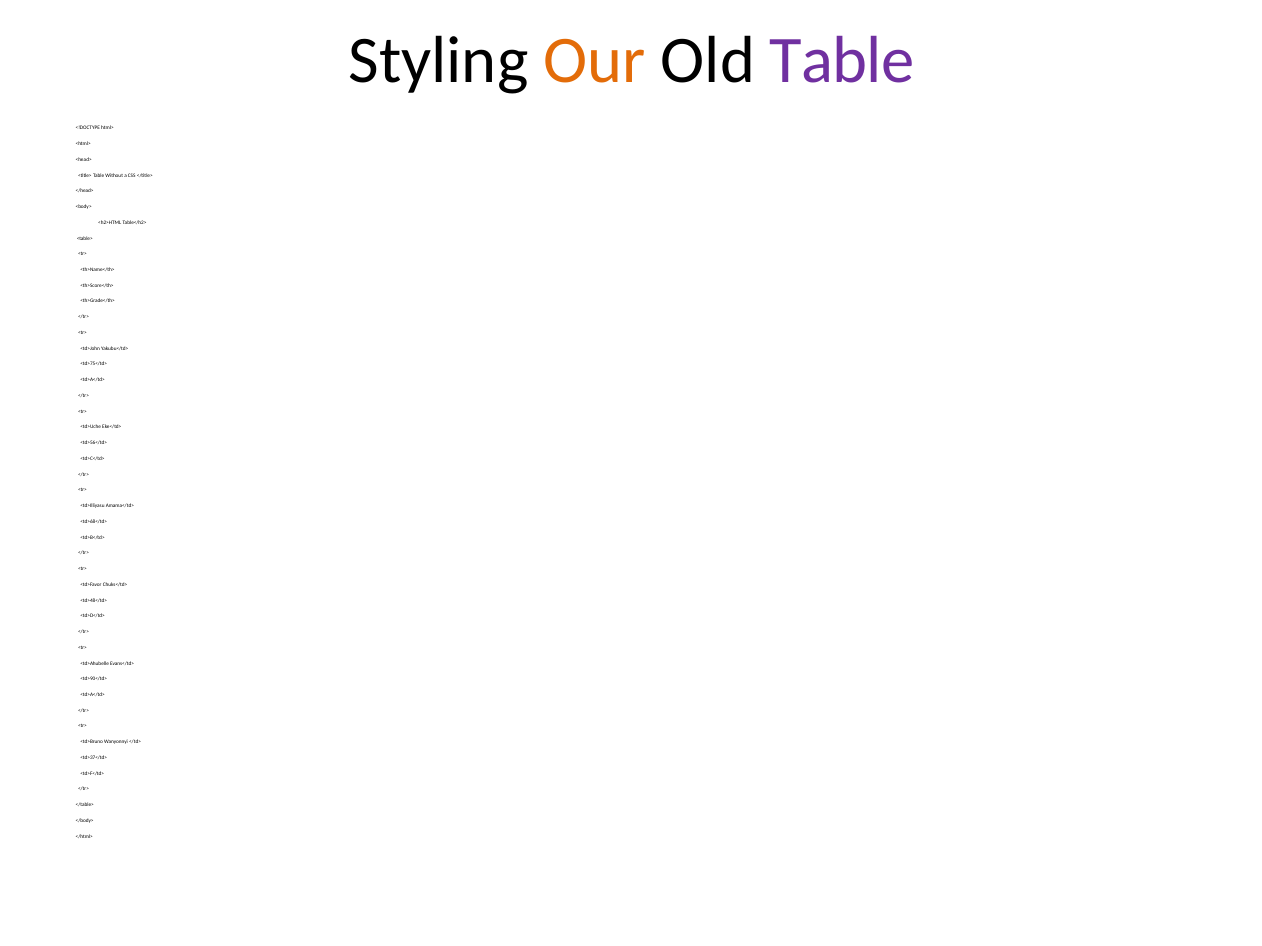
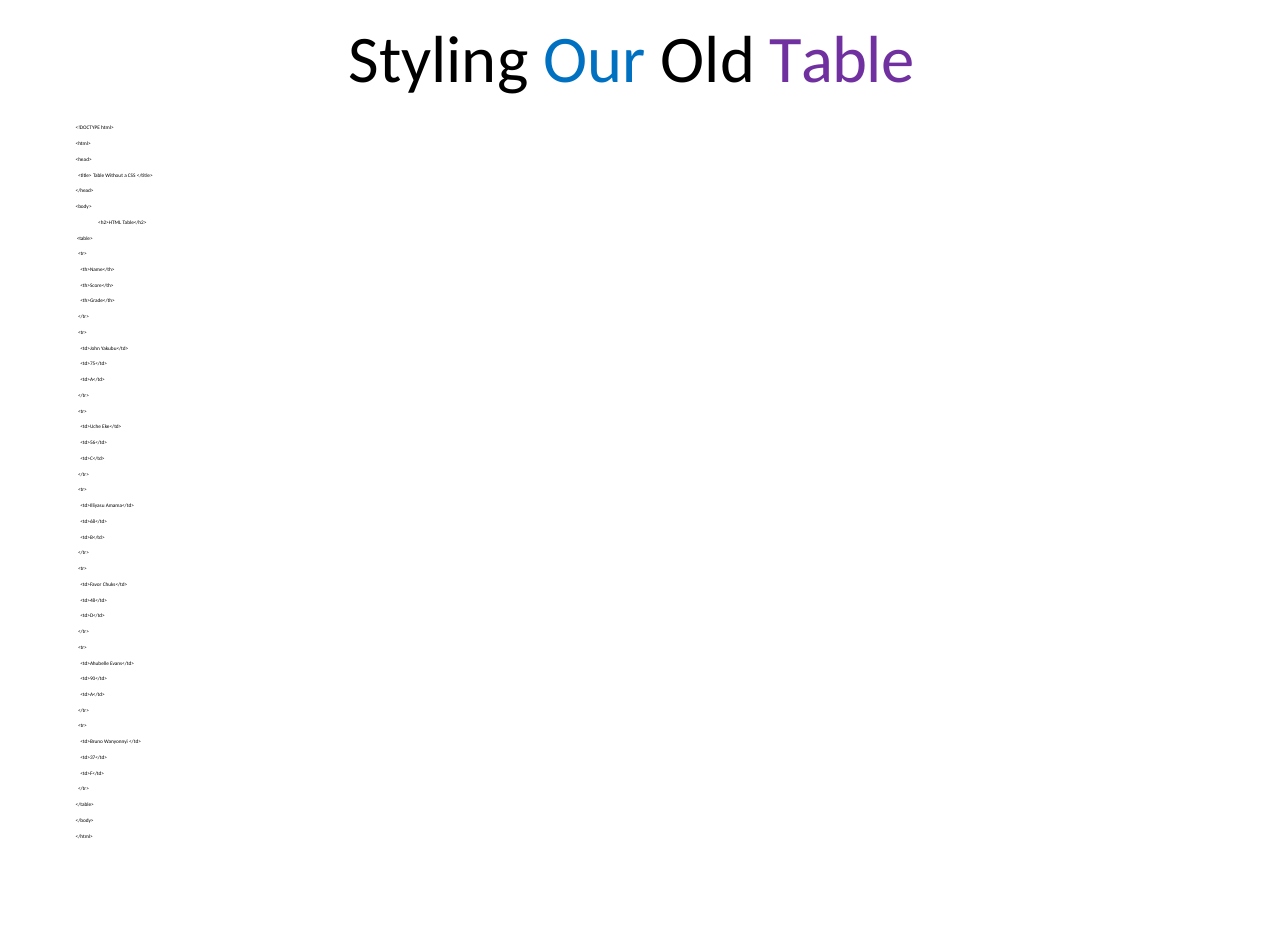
Our colour: orange -> blue (595, 61)
